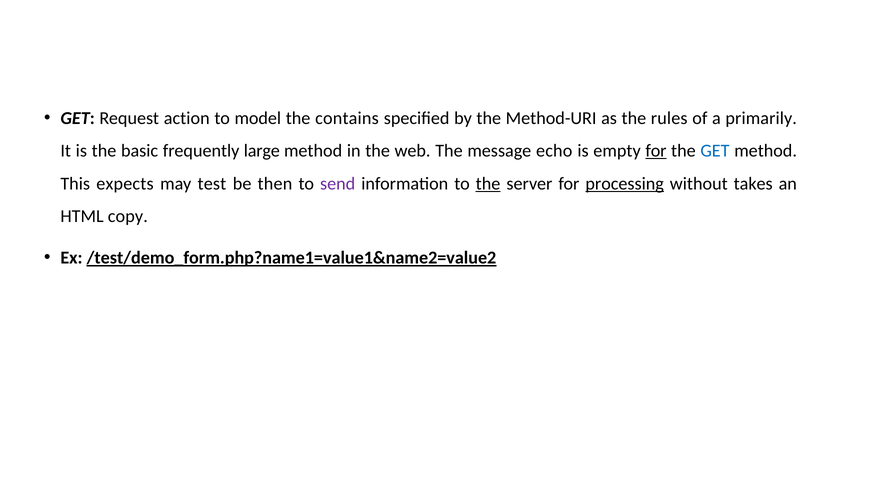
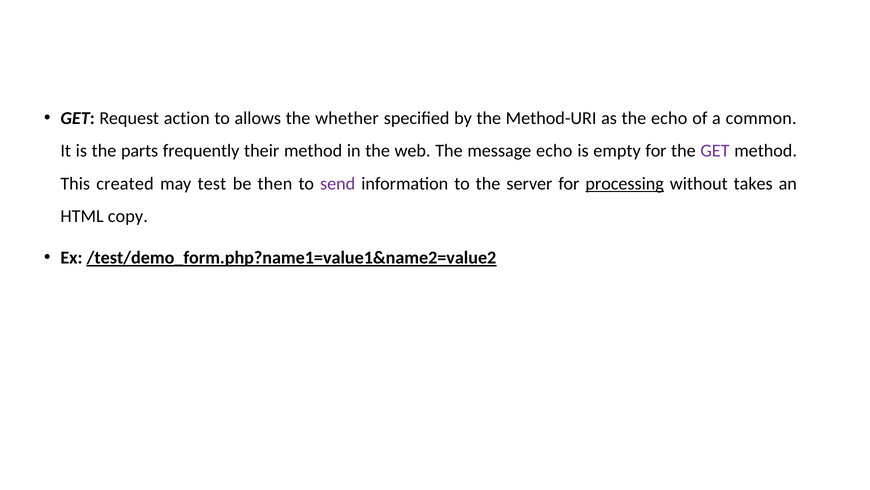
model: model -> allows (258, 118)
contains: contains -> whether (347, 118)
the rules: rules -> echo (669, 118)
primarily: primarily -> common (761, 118)
basic: basic -> parts (140, 151)
large: large -> their (262, 151)
for underline: present -> none (656, 151)
GET colour: blue -> purple (715, 151)
expects: expects -> created (125, 183)
the underline: present -> none (488, 183)
